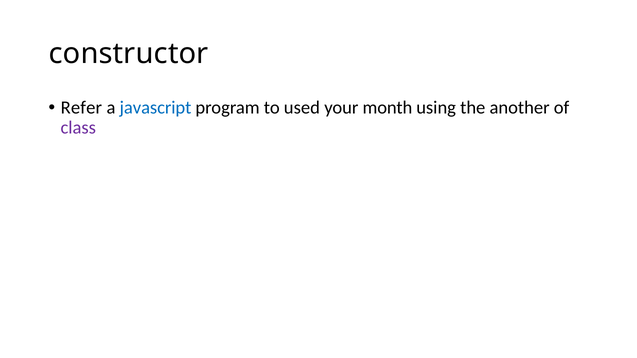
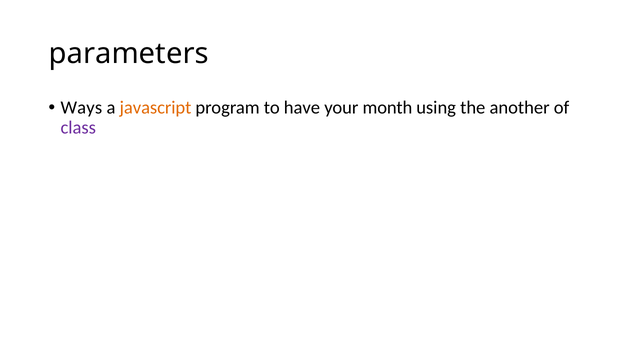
constructor: constructor -> parameters (129, 54)
Refer: Refer -> Ways (81, 108)
javascript colour: blue -> orange (156, 108)
used: used -> have (302, 108)
